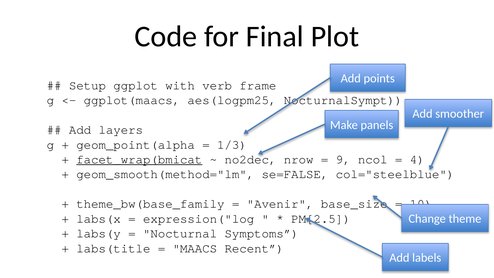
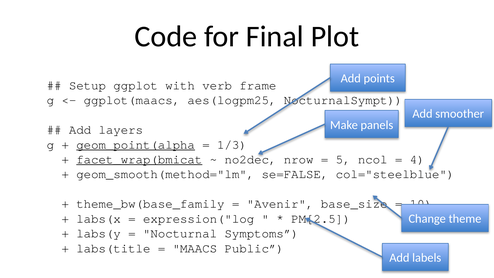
geom_point(alpha underline: none -> present (136, 145)
9: 9 -> 5 (343, 159)
Recent: Recent -> Public (254, 248)
